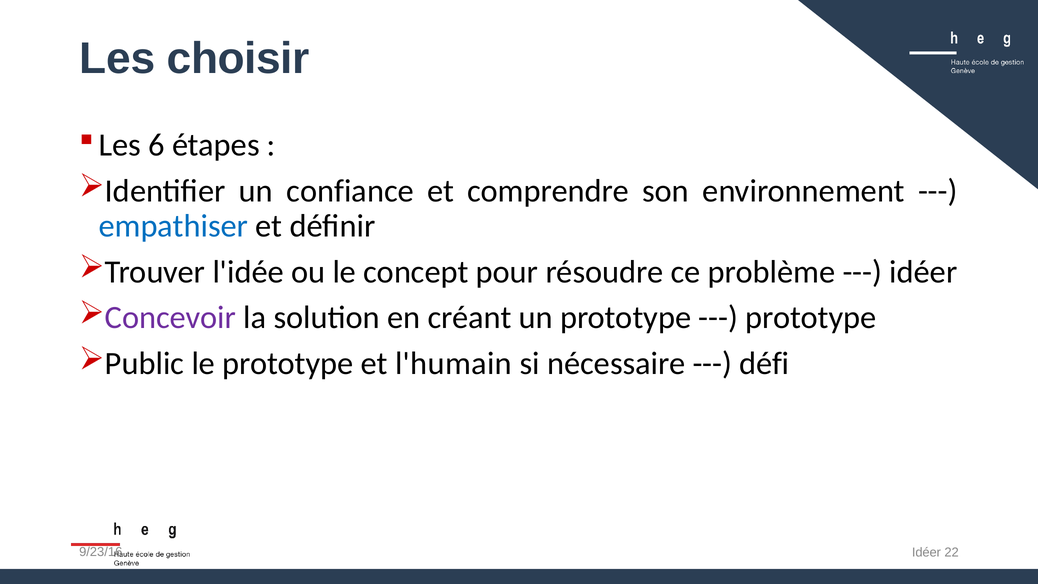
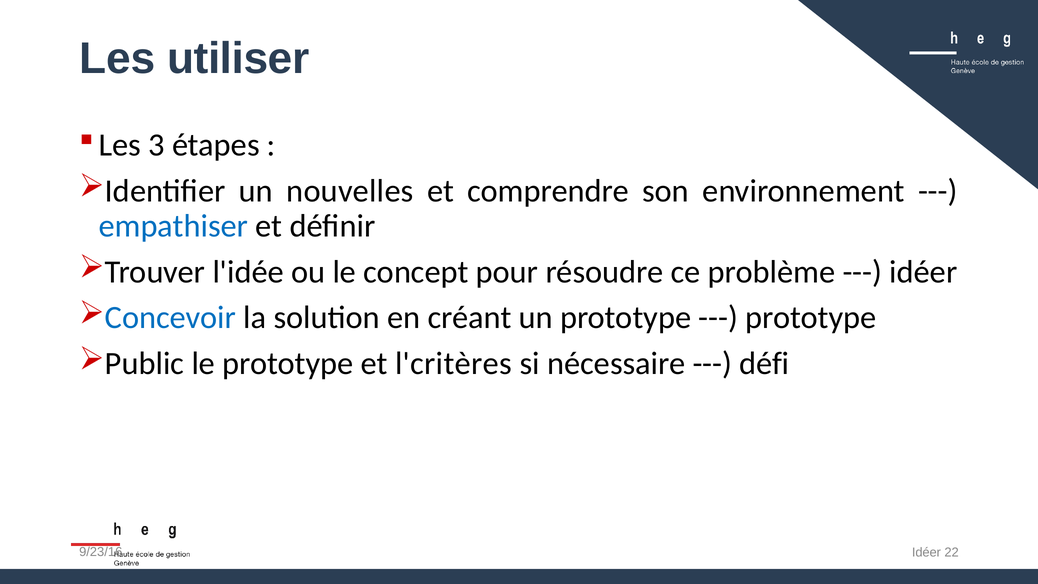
choisir: choisir -> utiliser (238, 59)
6: 6 -> 3 (156, 145)
confiance: confiance -> nouvelles (350, 191)
Concevoir colour: purple -> blue (170, 318)
l'humain: l'humain -> l'critères (453, 364)
